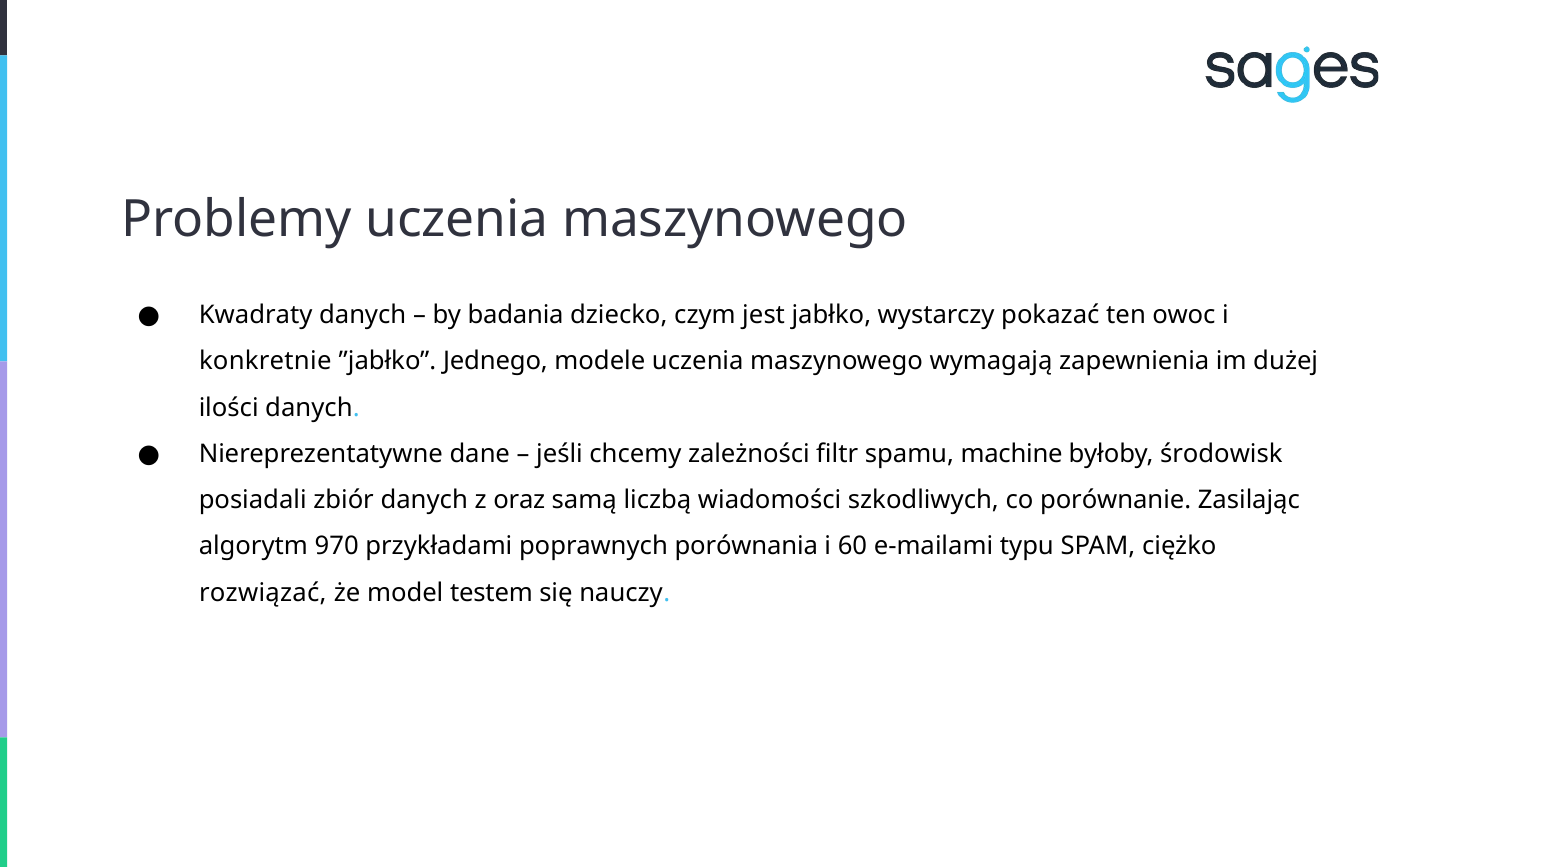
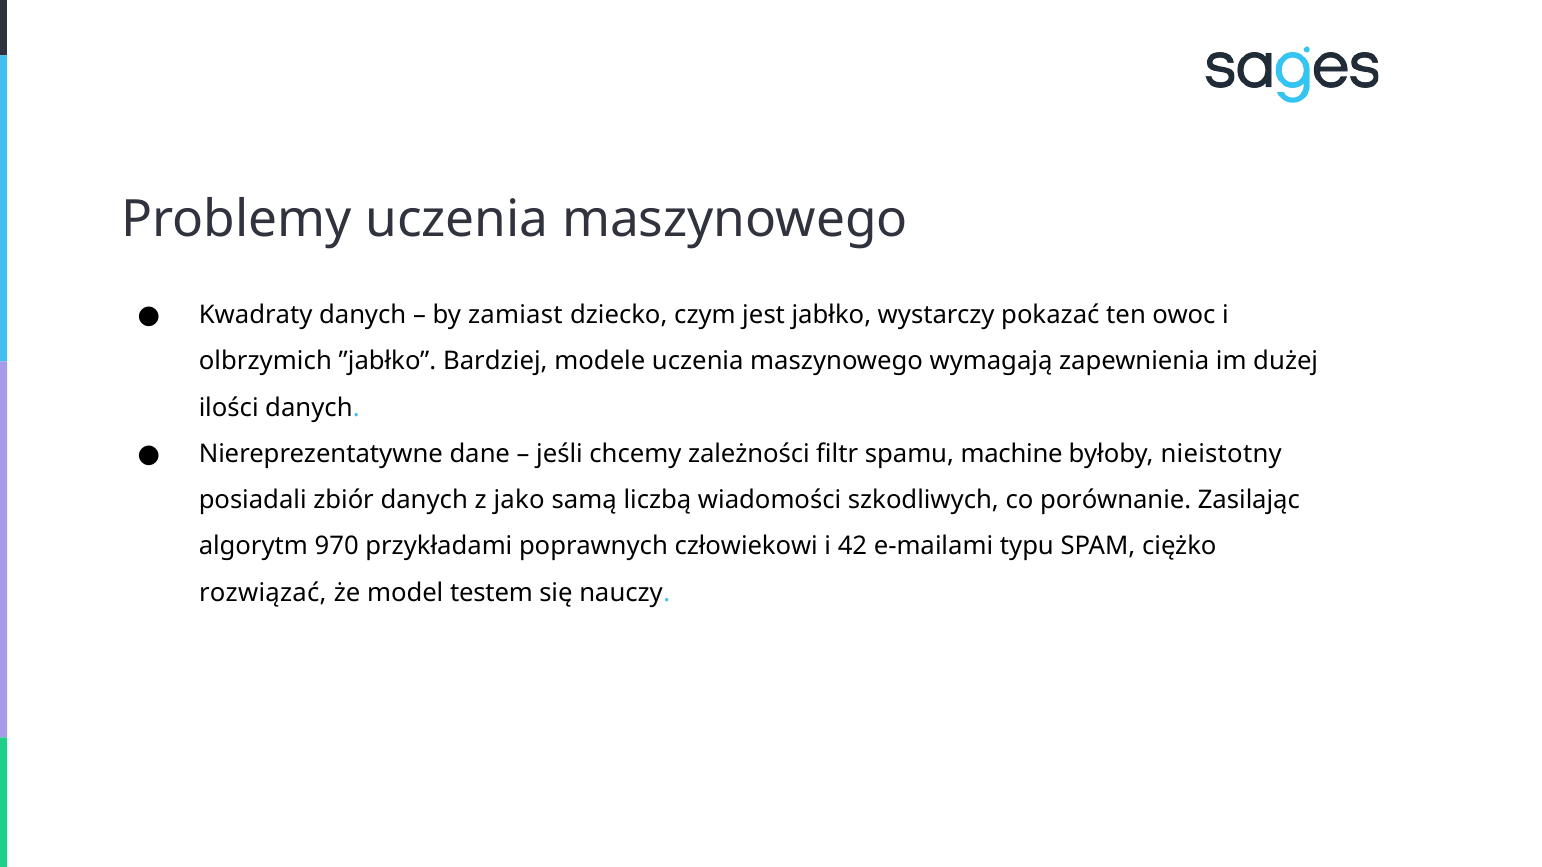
badania: badania -> zamiast (515, 315)
konkretnie: konkretnie -> olbrzymich (265, 362)
Jednego: Jednego -> Bardziej (495, 362)
środowisk: środowisk -> nieistotny (1221, 454)
oraz: oraz -> jako (519, 500)
porównania: porównania -> człowiekowi (746, 547)
60: 60 -> 42 (852, 547)
